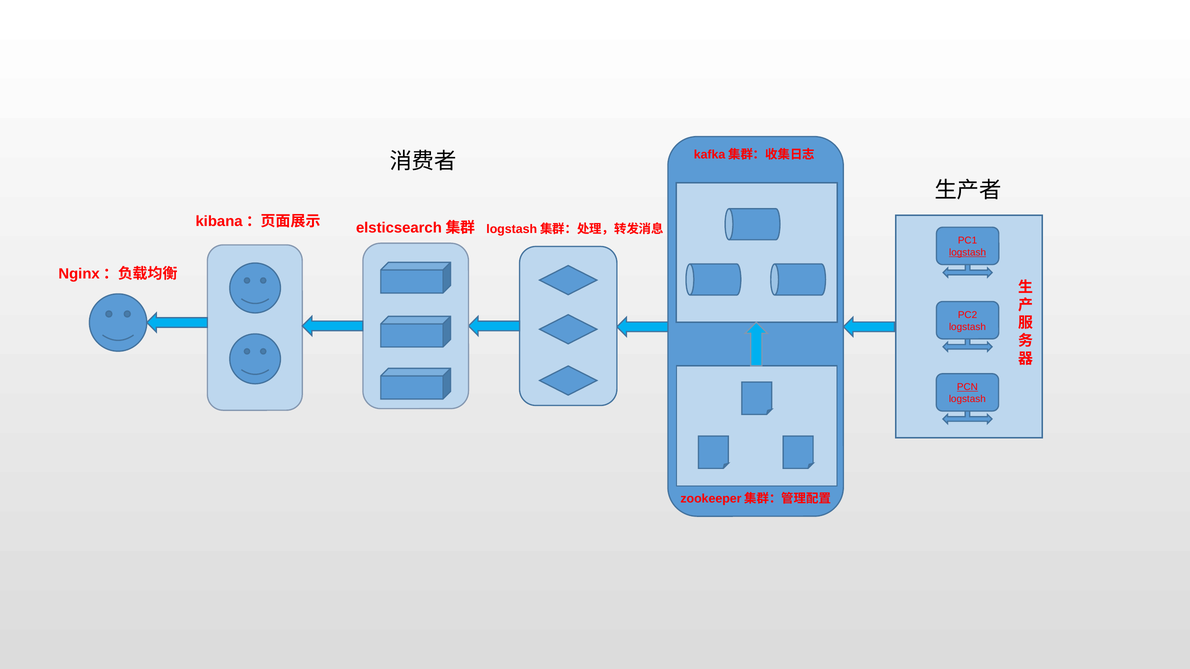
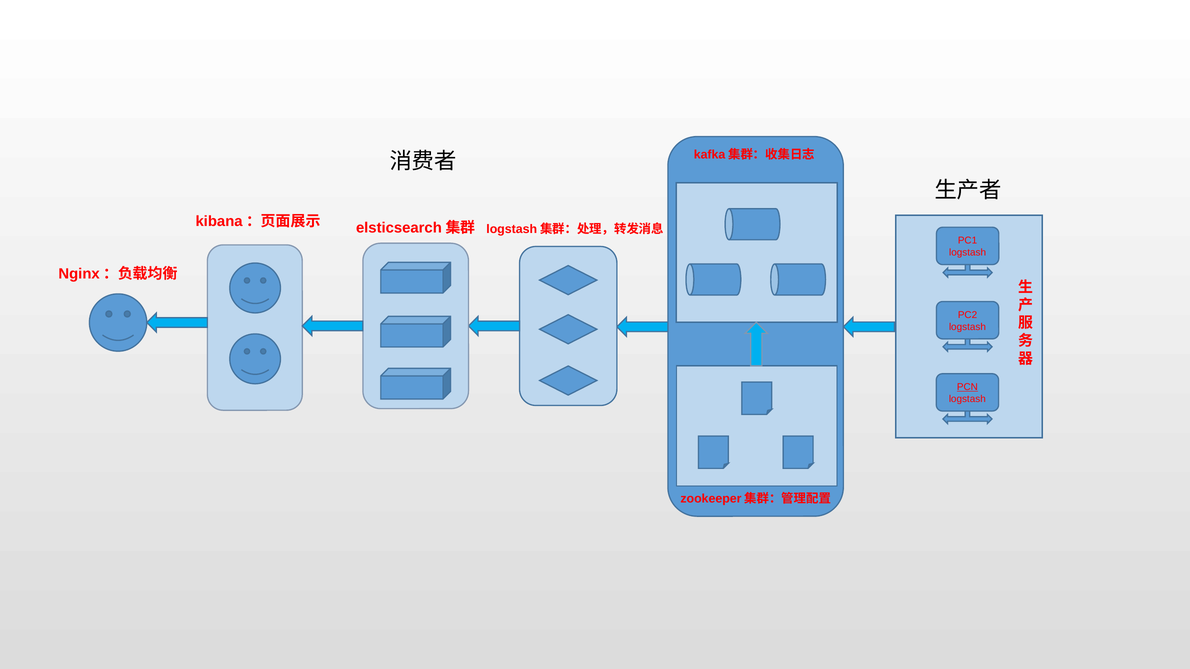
logstash underline: present -> none (968, 253)
